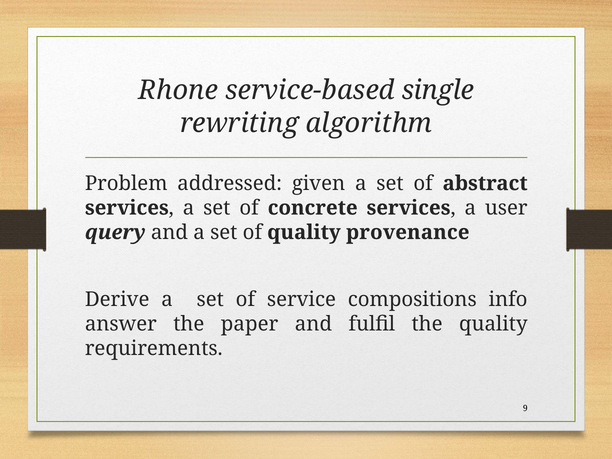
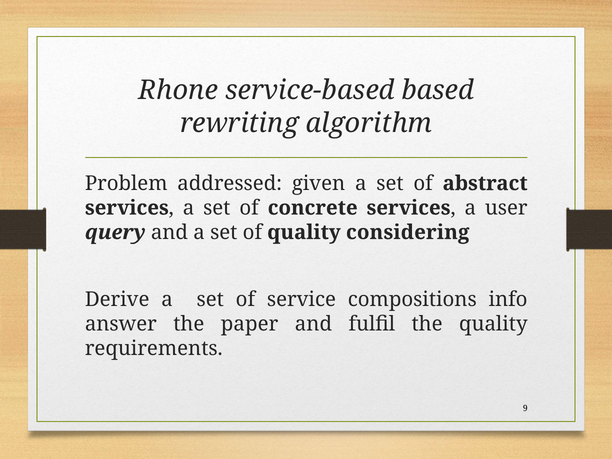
single: single -> based (438, 90)
provenance: provenance -> considering (408, 232)
